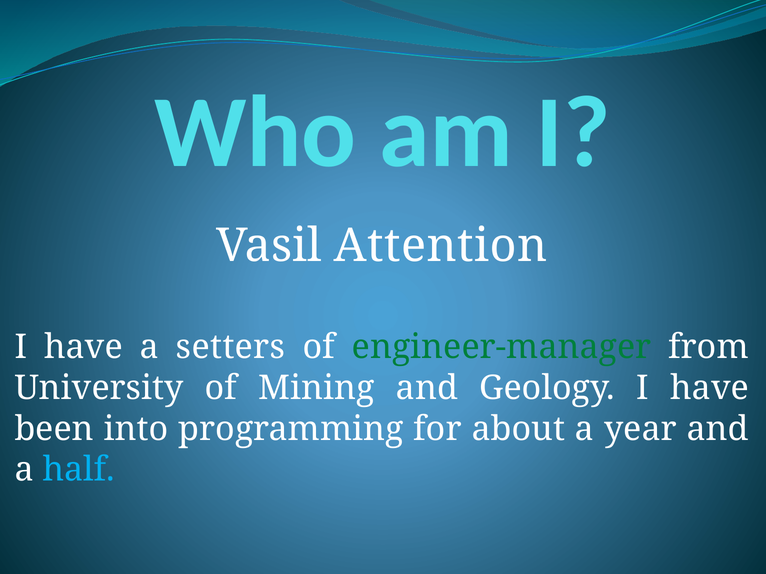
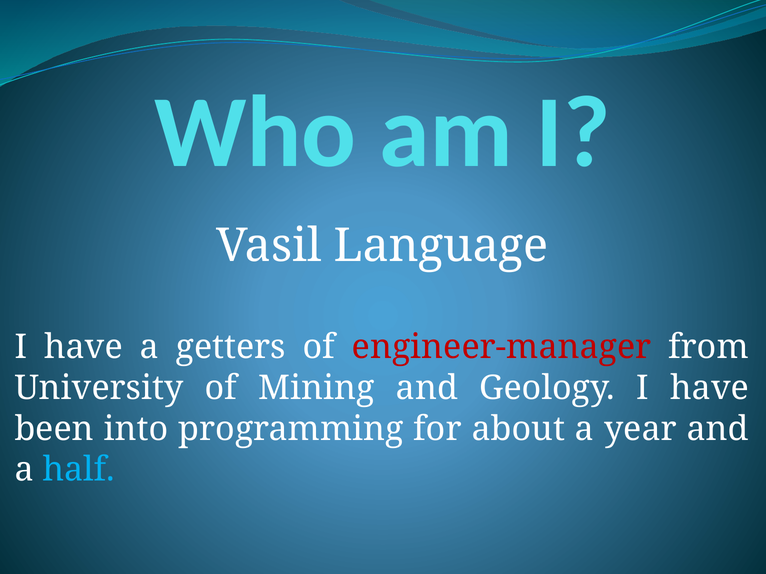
Attention: Attention -> Language (441, 246)
setters: setters -> getters (231, 347)
engineer-manager colour: green -> red (502, 347)
